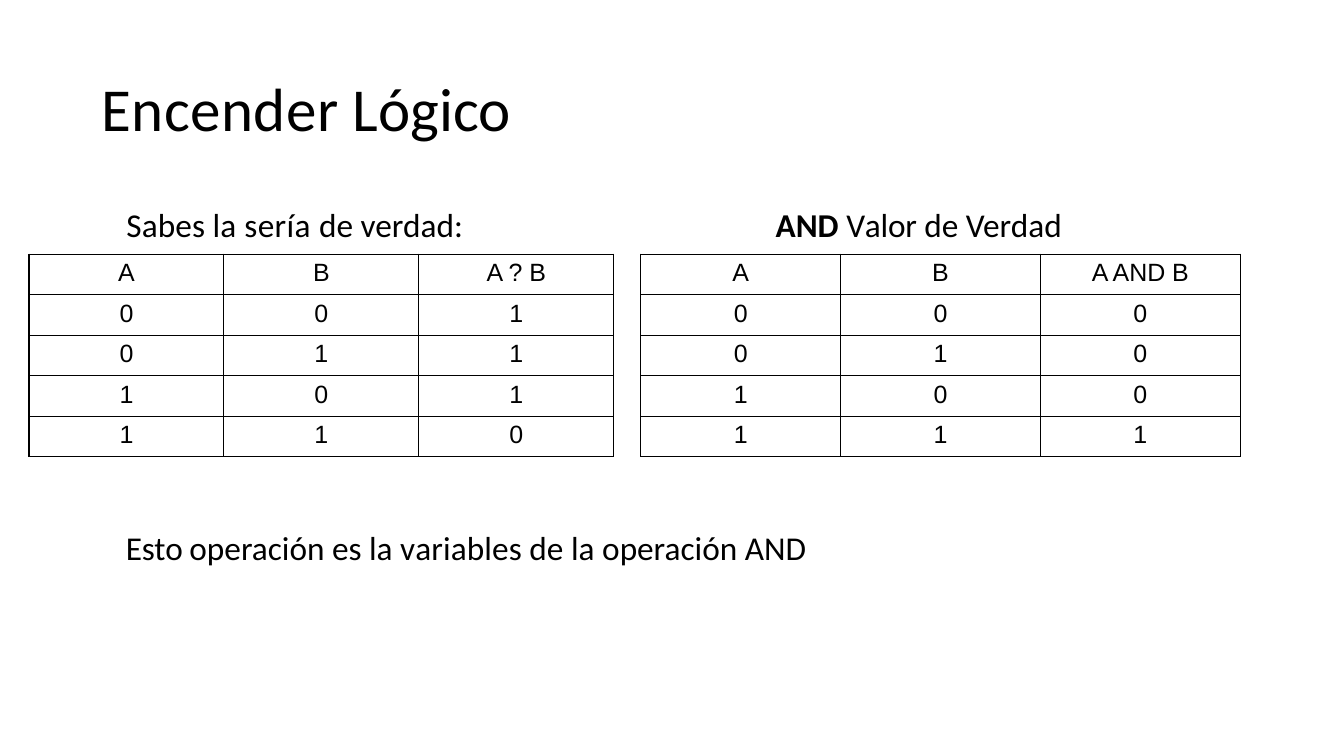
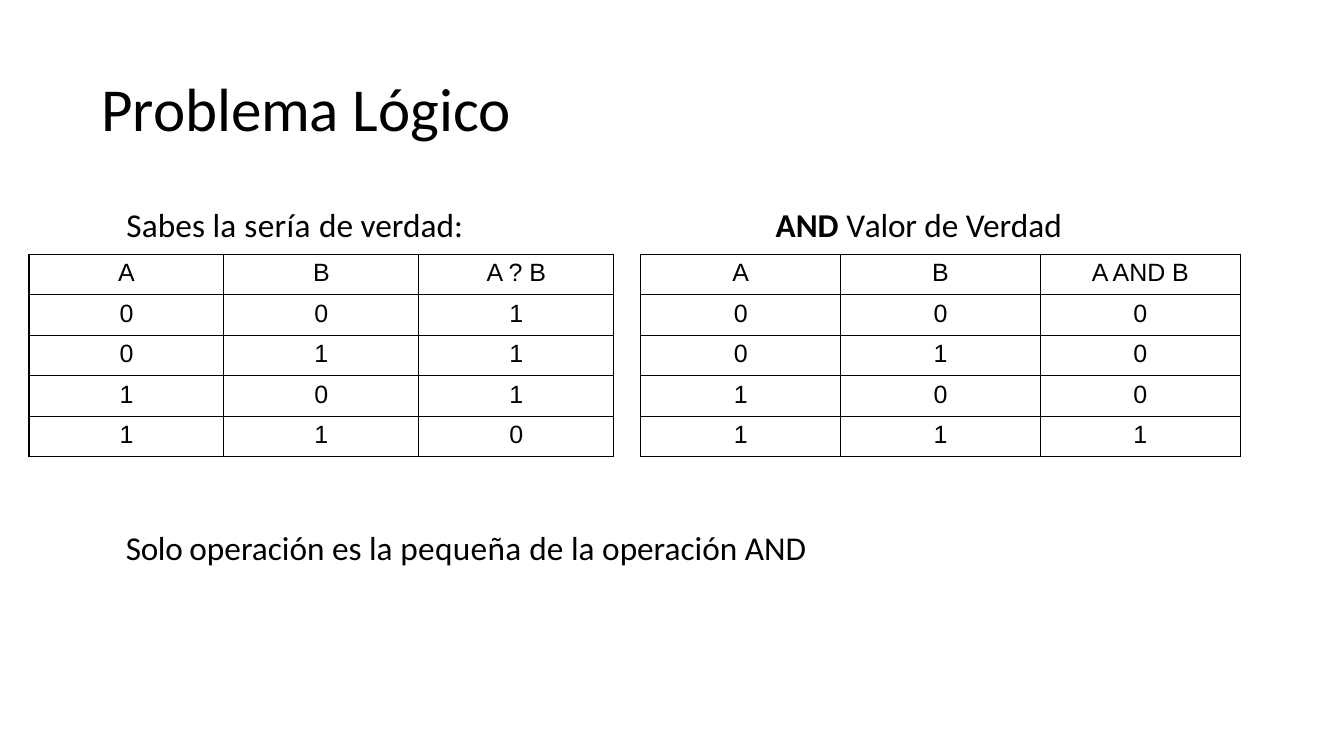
Encender: Encender -> Problema (220, 112)
Esto: Esto -> Solo (154, 550)
variables: variables -> pequeña (461, 550)
